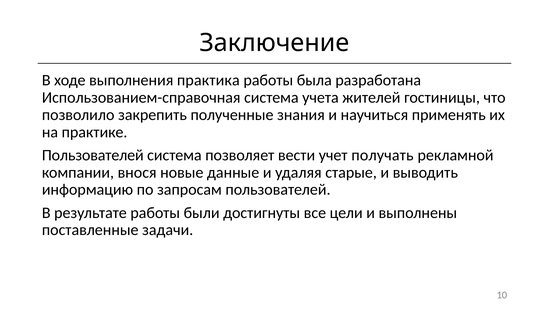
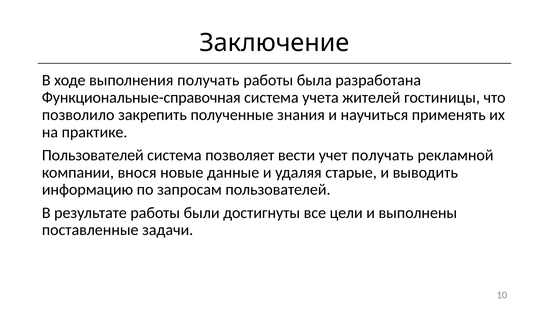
выполнения практика: практика -> получать (208, 80)
Использованием-справочная: Использованием-справочная -> Функциональные-справочная (141, 97)
